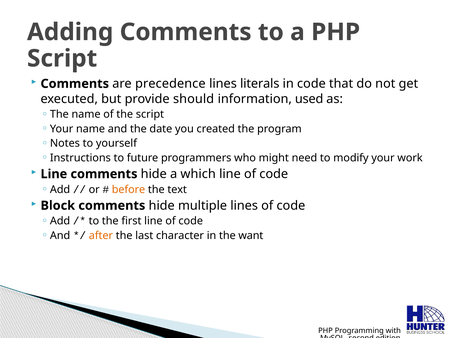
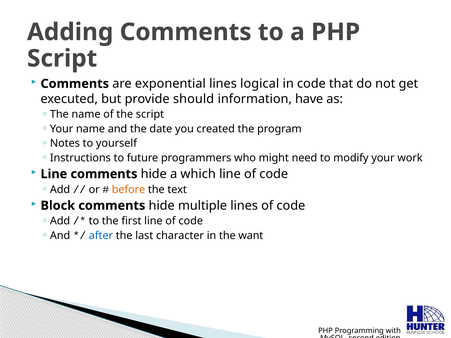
precedence: precedence -> exponential (170, 84)
literals: literals -> logical (260, 84)
used: used -> have (309, 99)
after colour: orange -> blue (101, 236)
